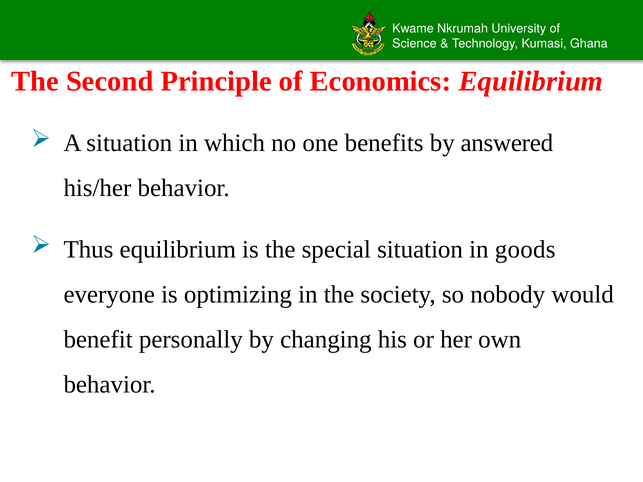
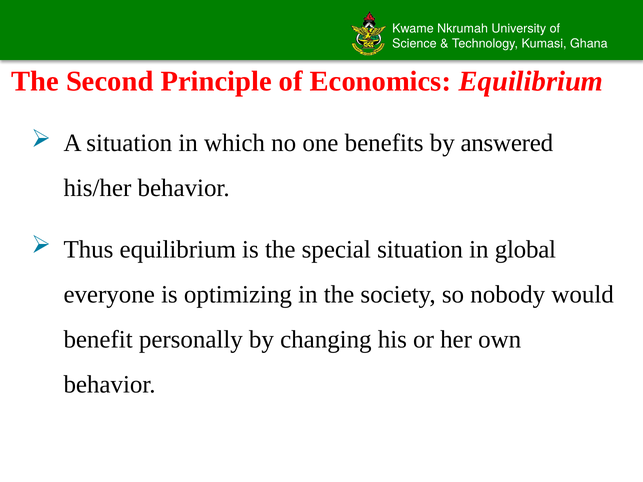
goods: goods -> global (525, 249)
